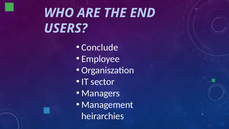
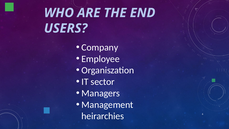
Conclude: Conclude -> Company (100, 47)
